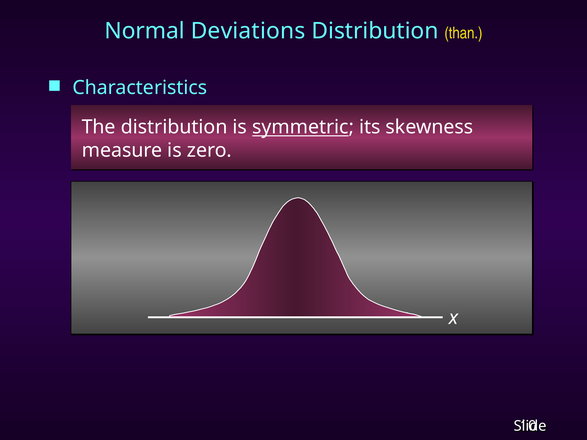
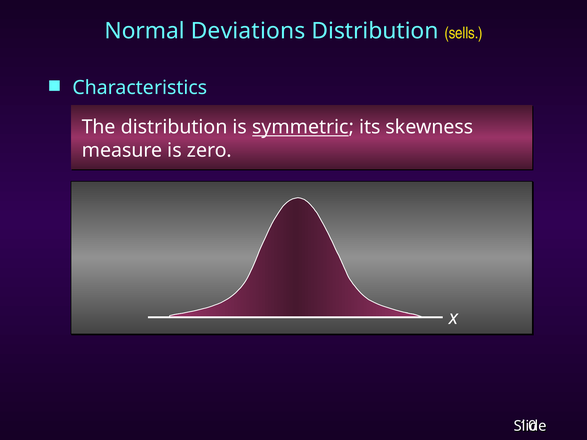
than: than -> sells (464, 33)
